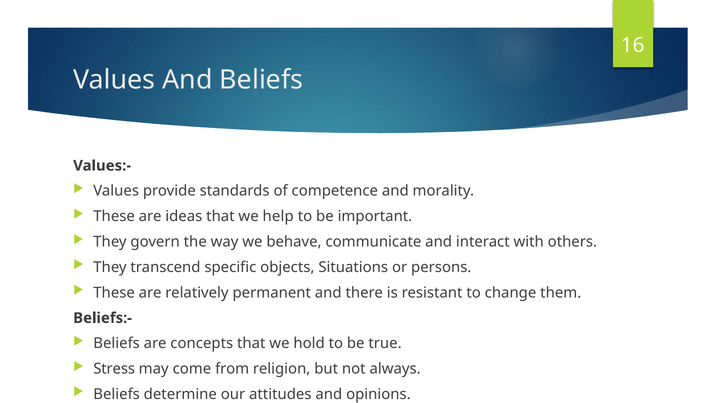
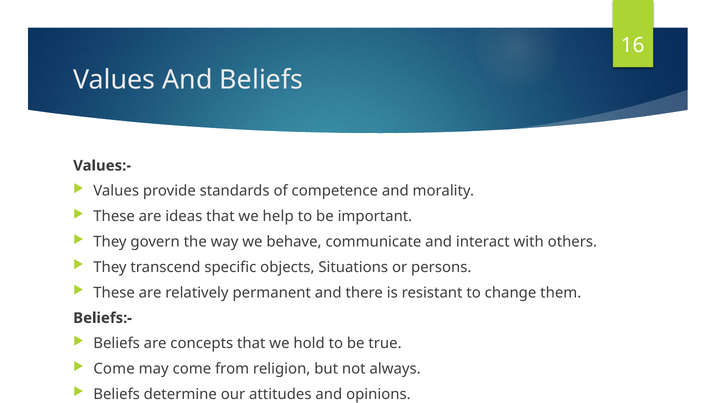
Stress: Stress -> Come (114, 369)
